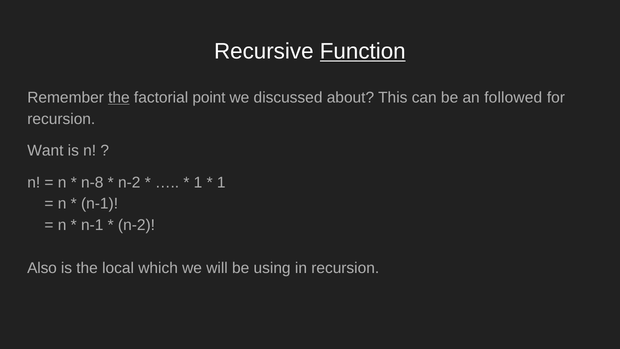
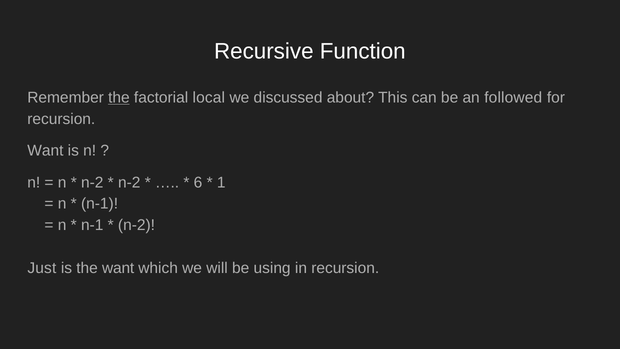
Function underline: present -> none (363, 51)
point: point -> local (209, 98)
n-8: n-8 -> n-2 (92, 182)
1: 1 -> 6 (198, 182)
Also: Also -> Just (42, 268)
the local: local -> want (118, 268)
